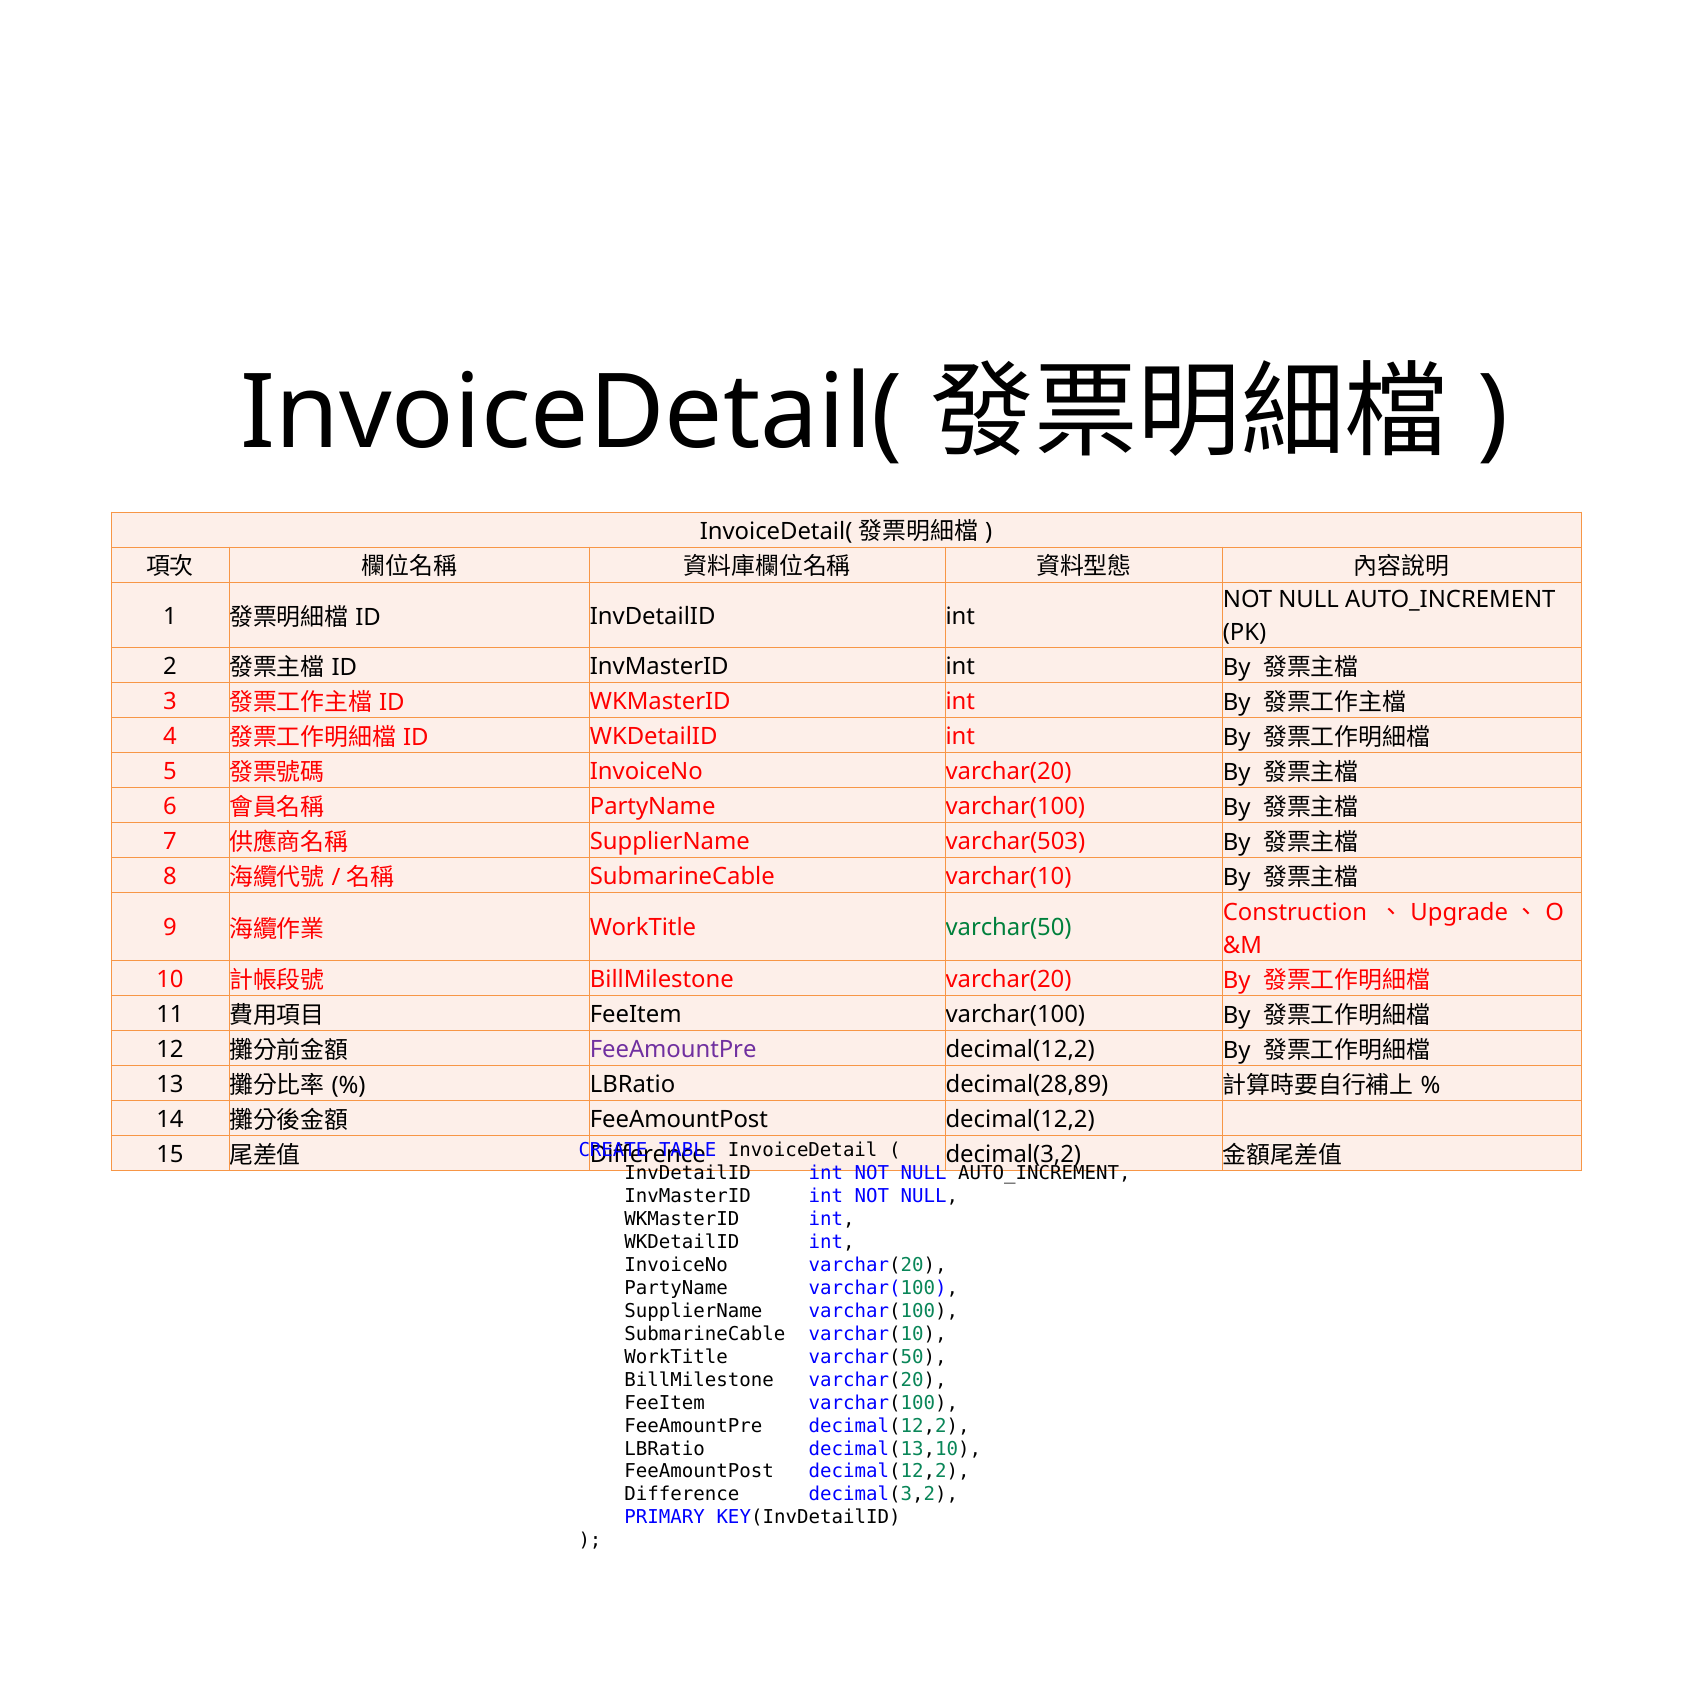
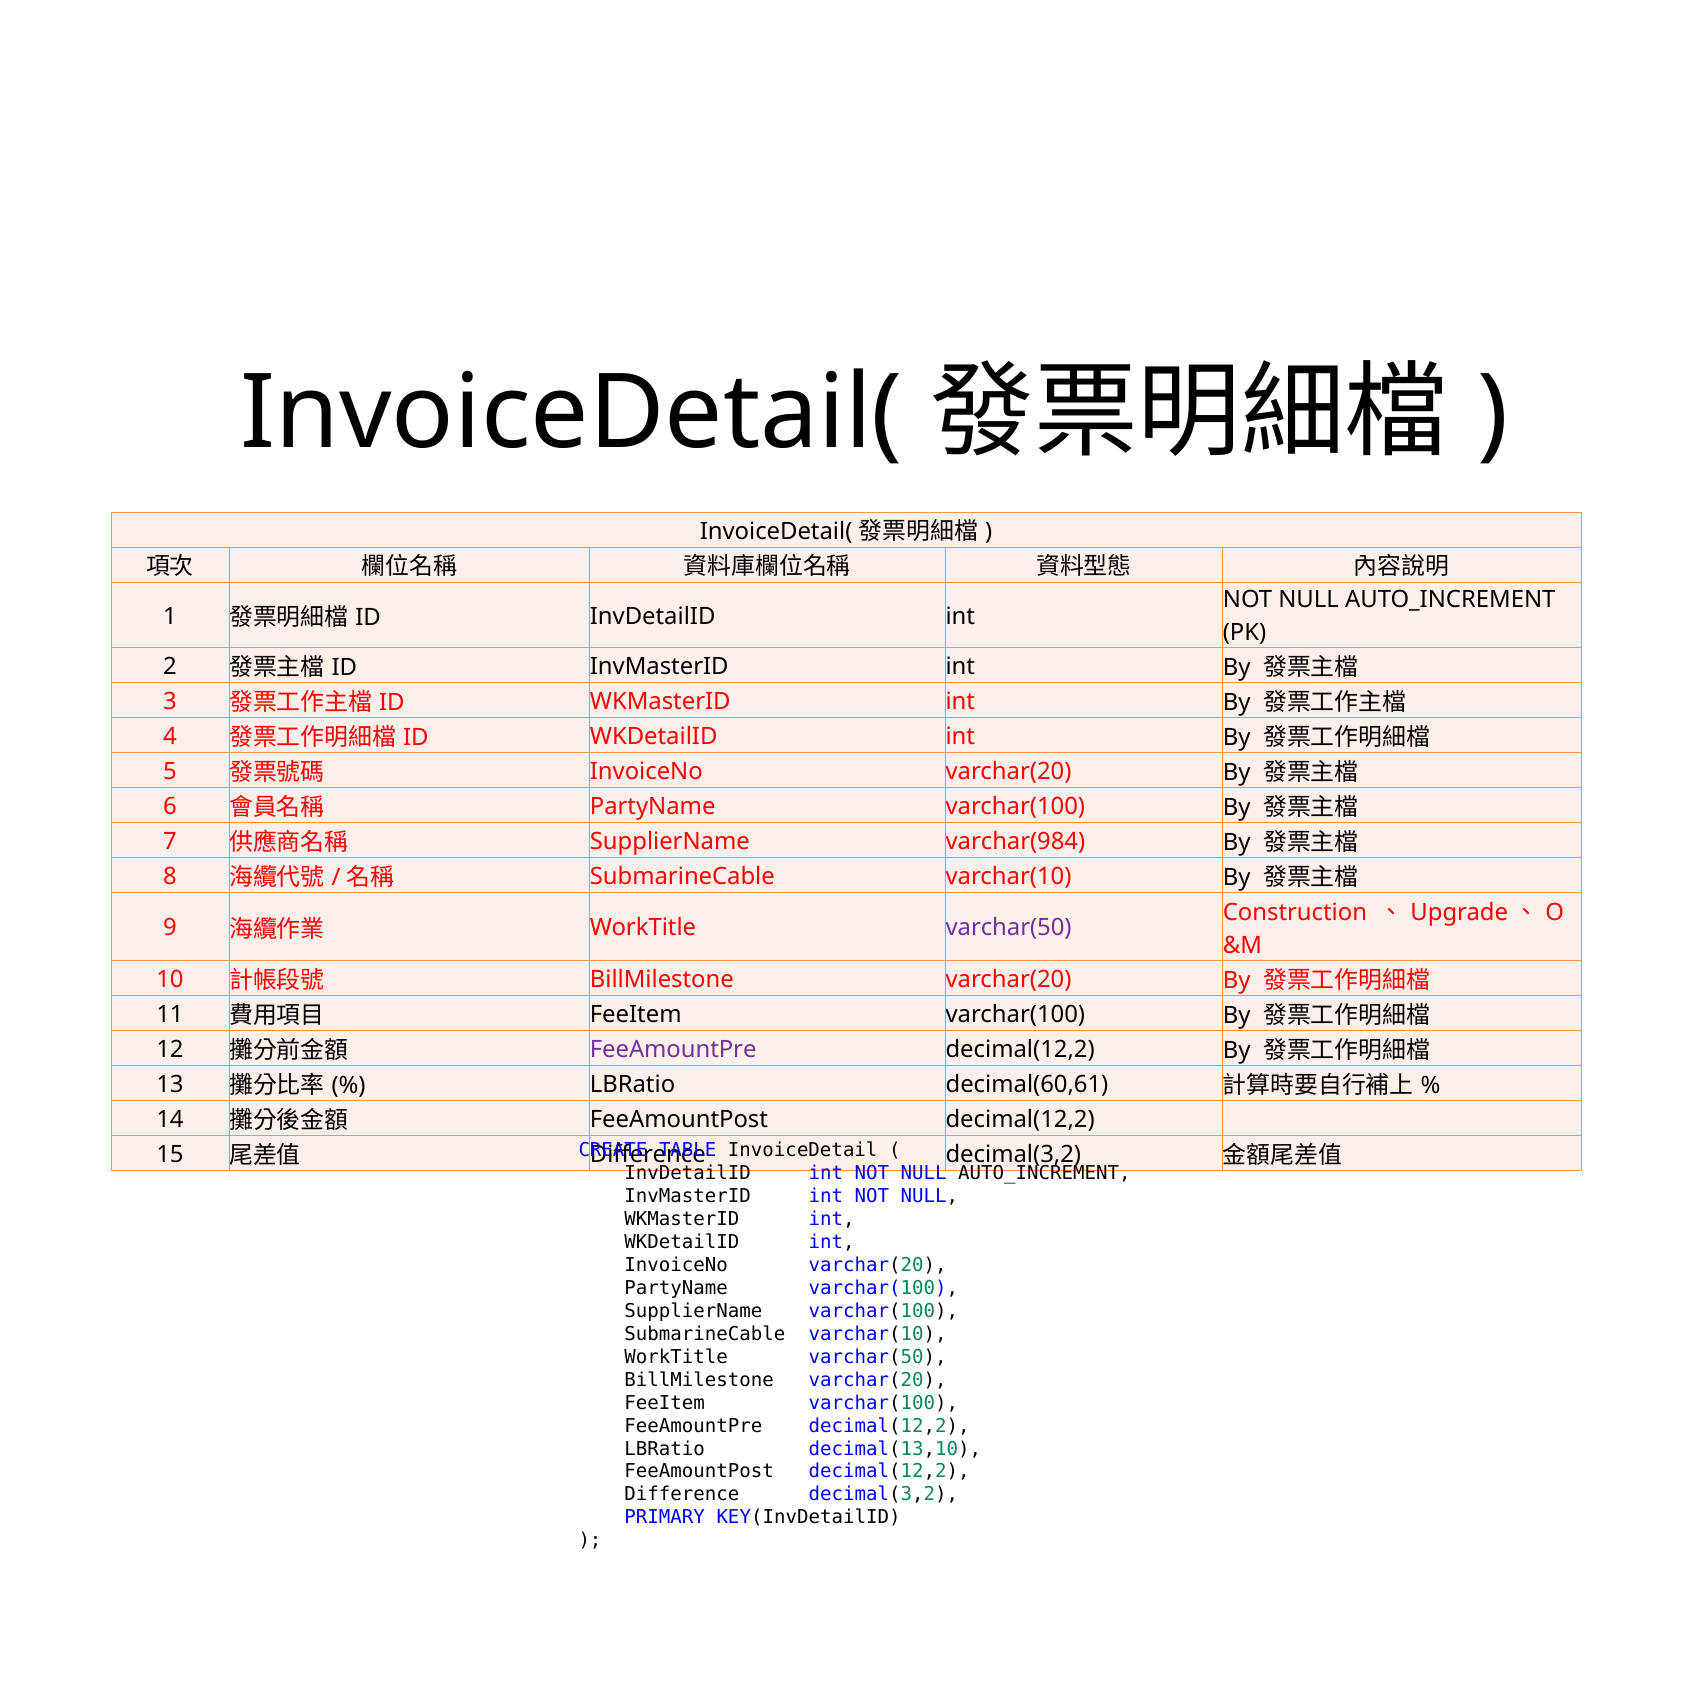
varchar(503: varchar(503 -> varchar(984 (1015, 842)
varchar(50 colour: green -> purple (1009, 928)
decimal(28,89: decimal(28,89 -> decimal(60,61 (1027, 1085)
